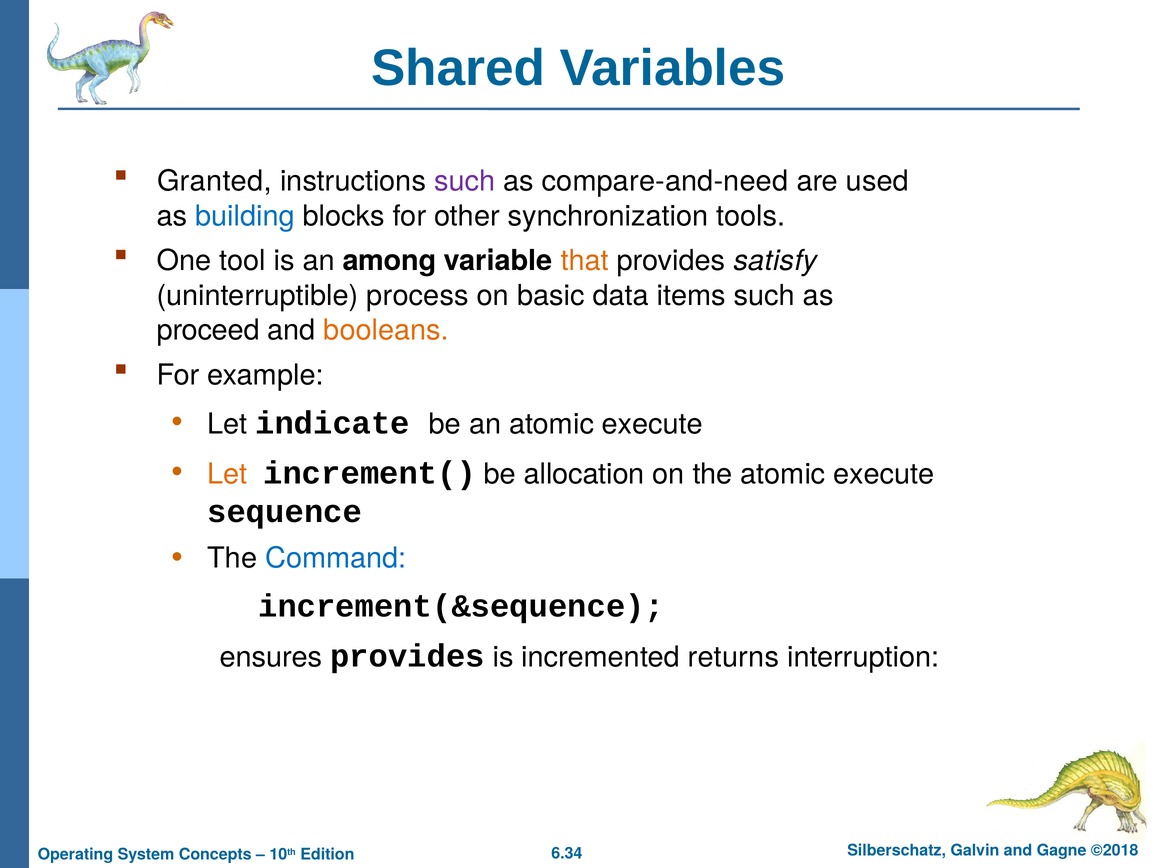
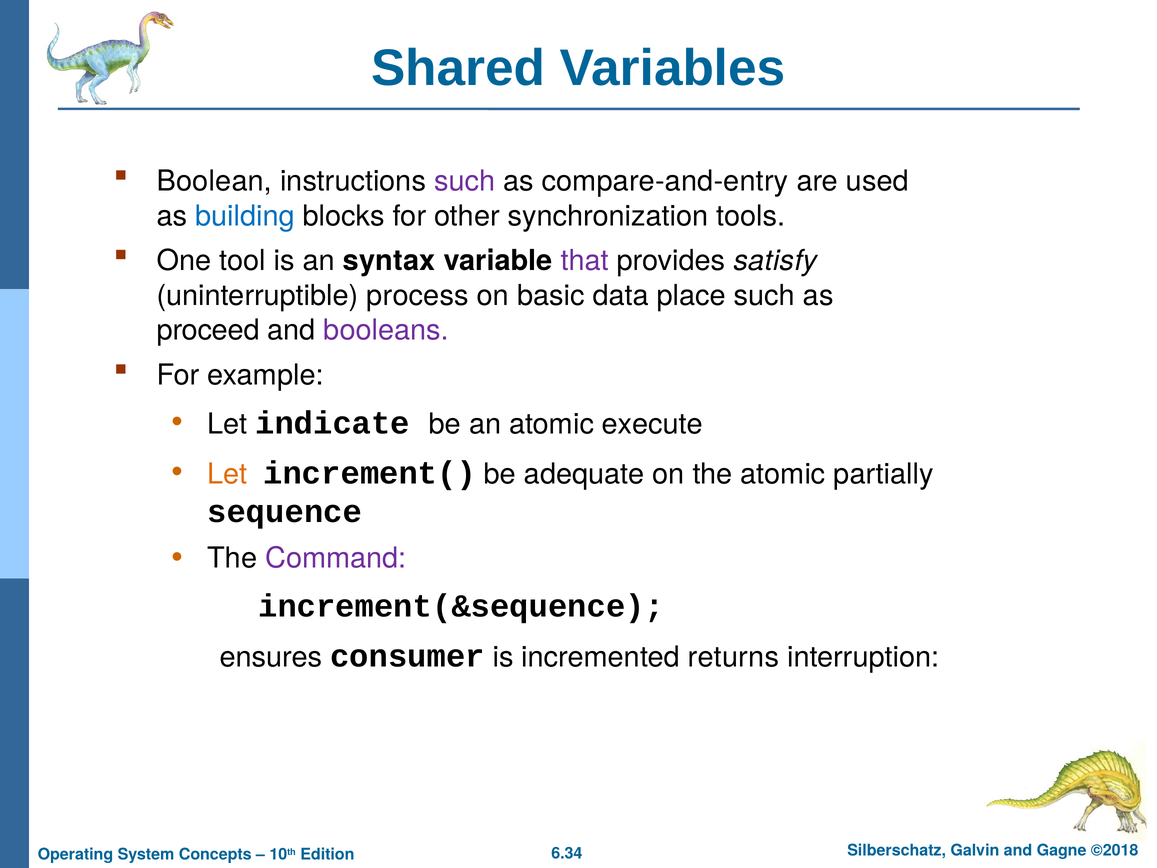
Granted: Granted -> Boolean (214, 181)
compare-and-need: compare-and-need -> compare-and-entry (665, 181)
among: among -> syntax (389, 261)
that colour: orange -> purple (585, 261)
items: items -> place (691, 295)
booleans colour: orange -> purple (386, 330)
allocation: allocation -> adequate (584, 474)
the atomic execute: execute -> partially (884, 474)
Command colour: blue -> purple (336, 558)
ensures provides: provides -> consumer (407, 656)
